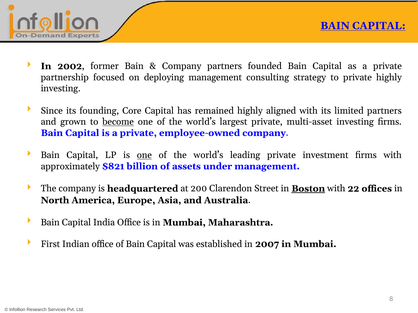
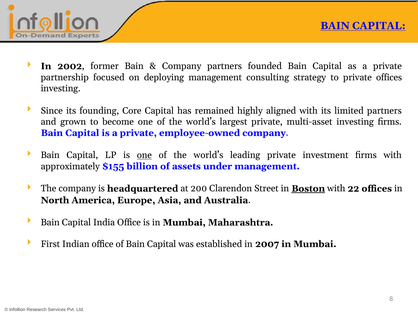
private highly: highly -> offices (389, 77)
become underline: present -> none (118, 122)
$821: $821 -> $155 (113, 167)
